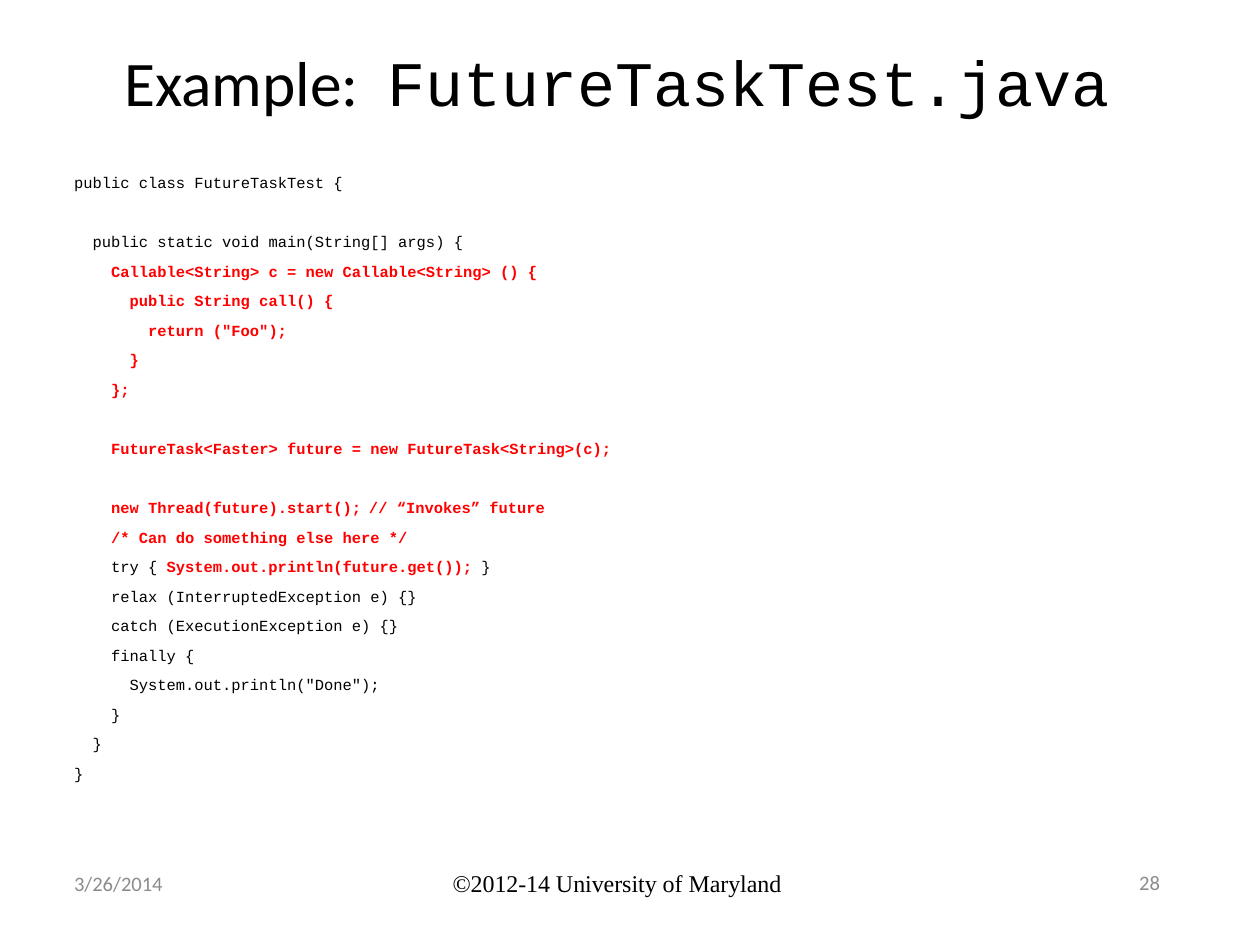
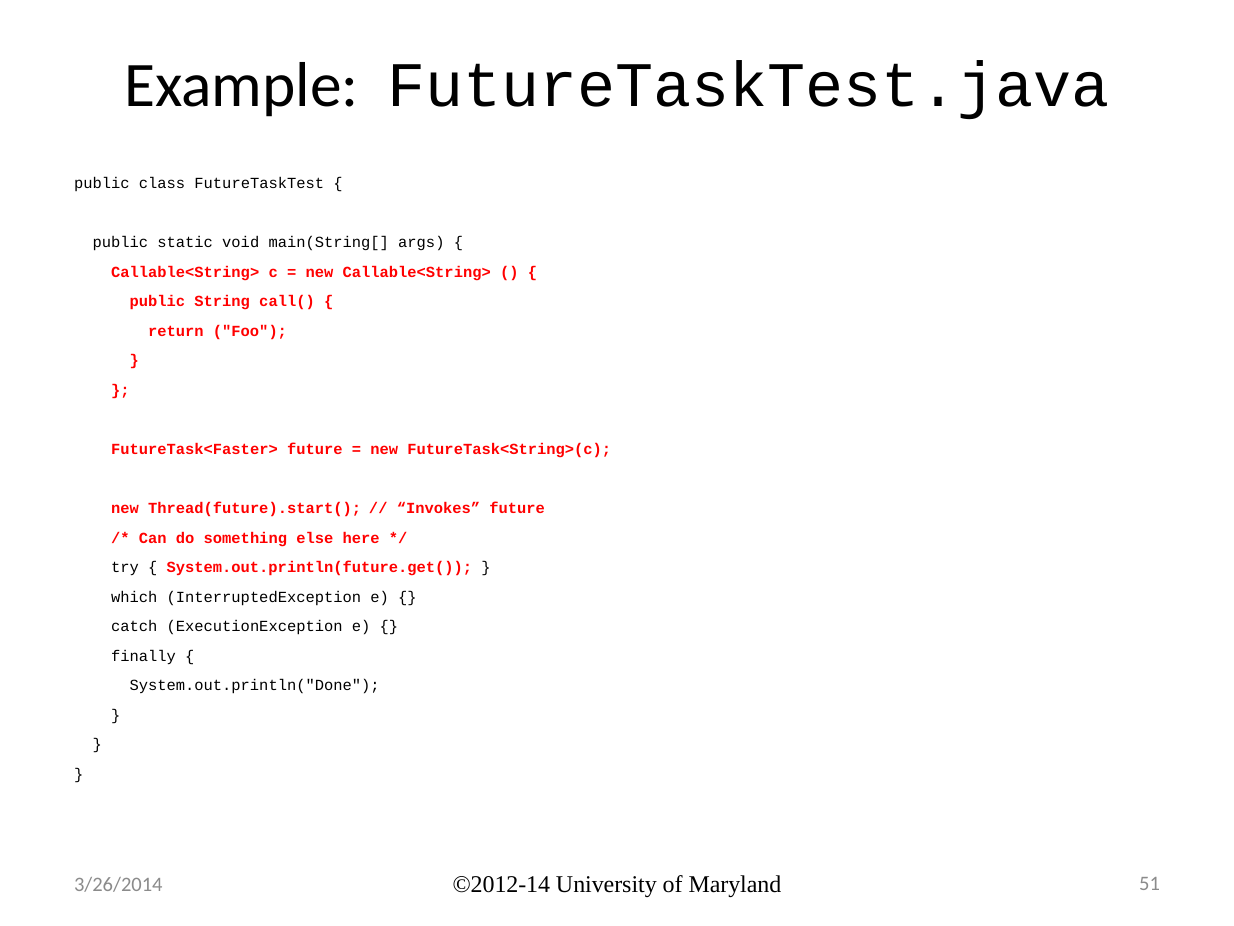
relax: relax -> which (134, 597)
28: 28 -> 51 (1150, 884)
